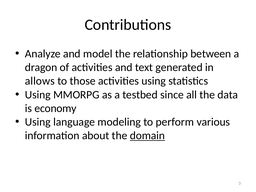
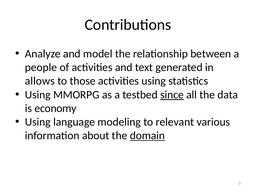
dragon: dragon -> people (41, 67)
since underline: none -> present (172, 95)
perform: perform -> relevant (175, 122)
